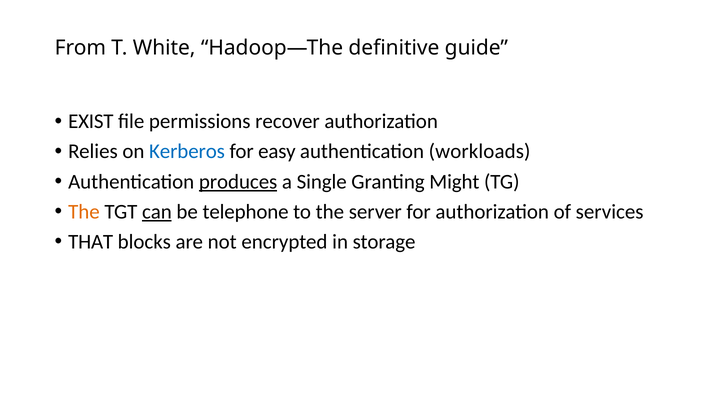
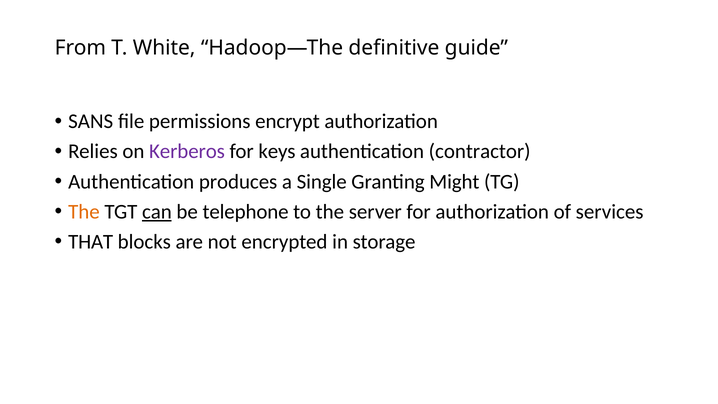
EXIST: EXIST -> SANS (91, 121)
recover: recover -> encrypt (287, 121)
Kerberos colour: blue -> purple (187, 151)
easy: easy -> keys (277, 151)
workloads: workloads -> contractor (480, 151)
produces underline: present -> none (238, 182)
